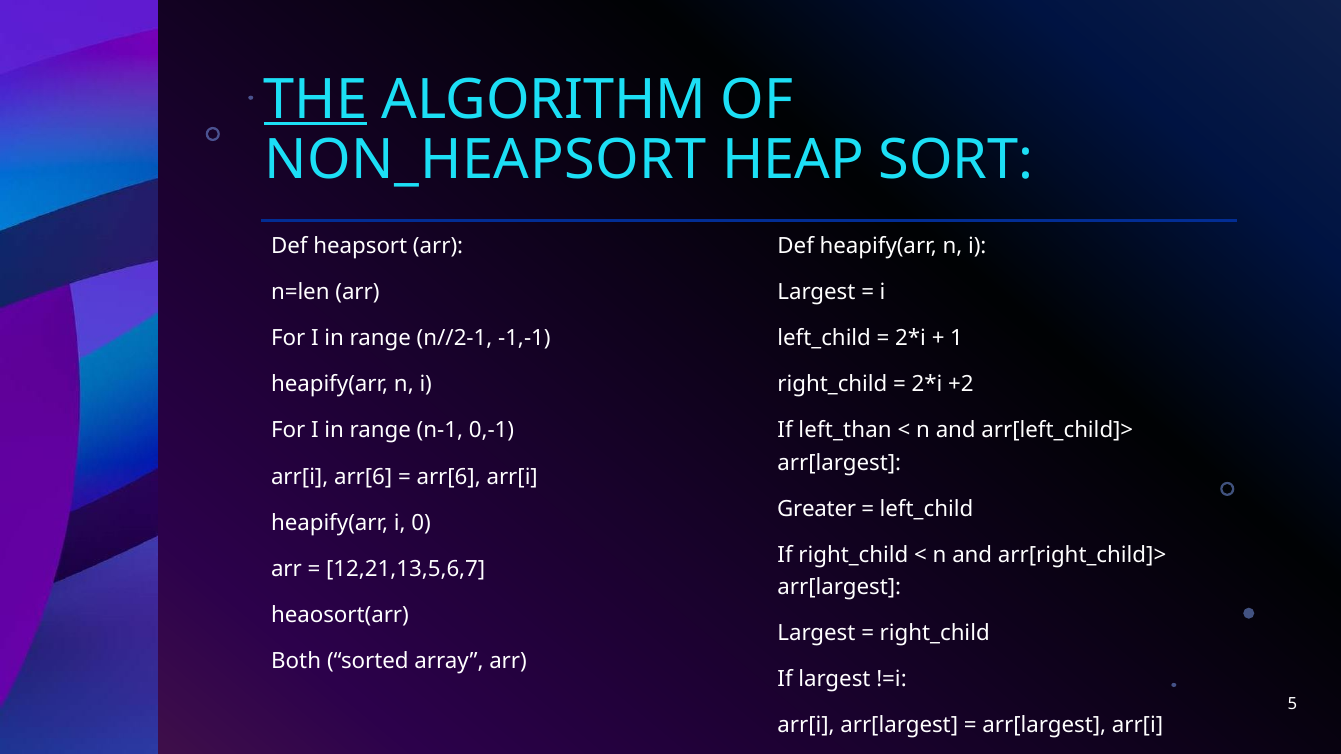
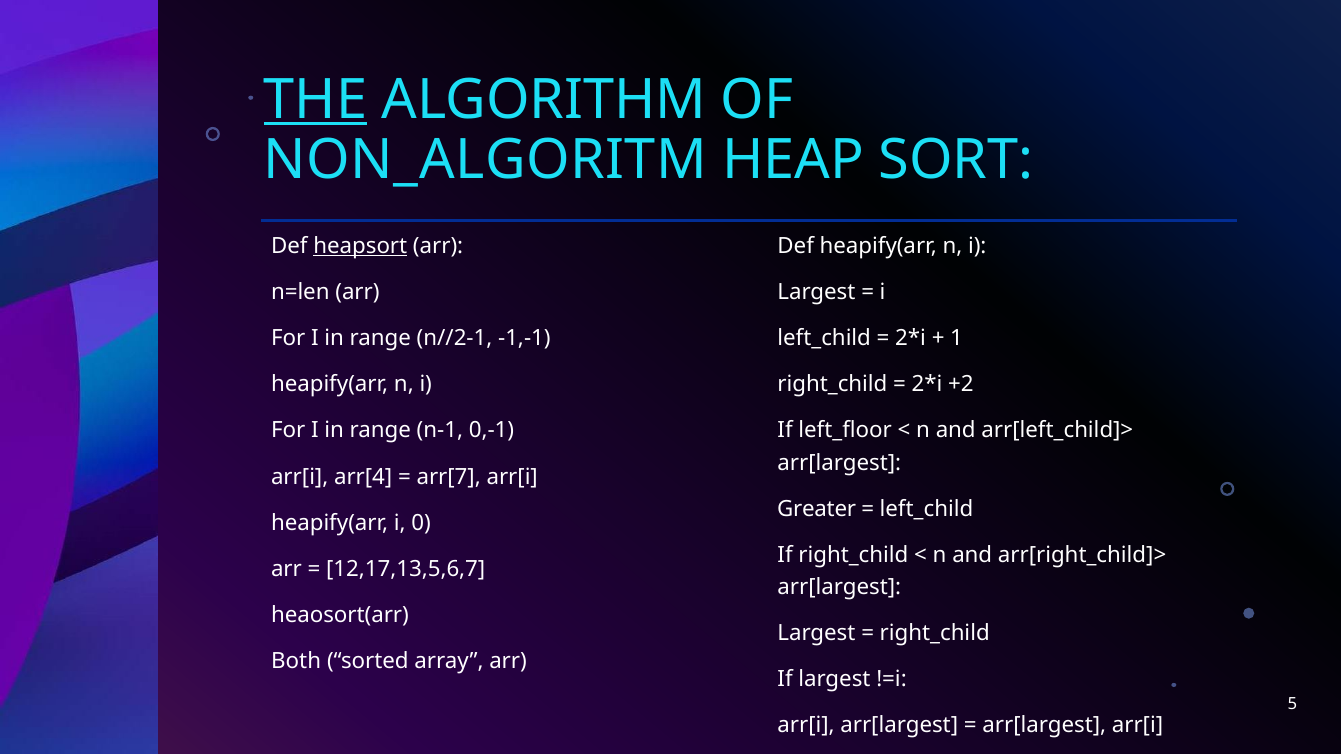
NON_HEAPSORT: NON_HEAPSORT -> NON_ALGORITM (486, 160)
heapsort underline: none -> present (360, 246)
left_than: left_than -> left_floor (845, 431)
arr[i arr[6: arr[6 -> arr[4 (363, 477)
arr[6: arr[6 -> arr[7 (449, 477)
12,21,13,5,6,7: 12,21,13,5,6,7 -> 12,17,13,5,6,7 (406, 569)
